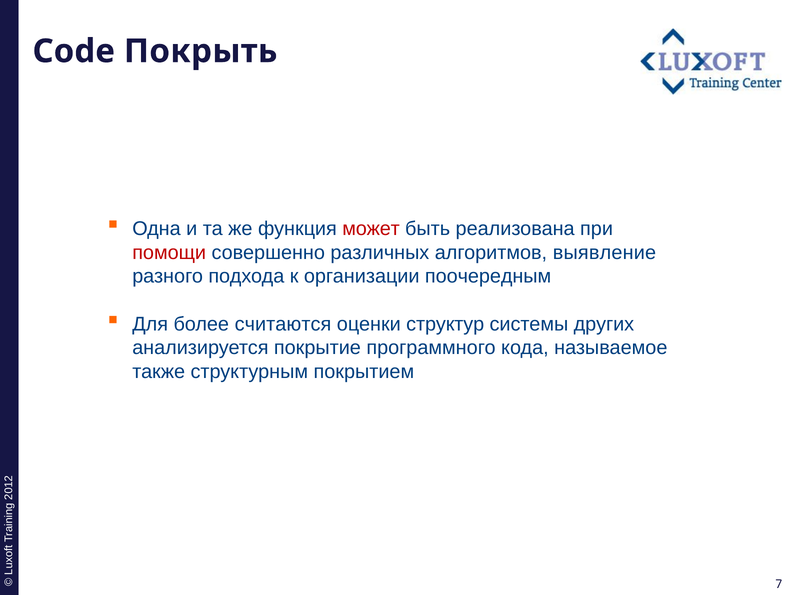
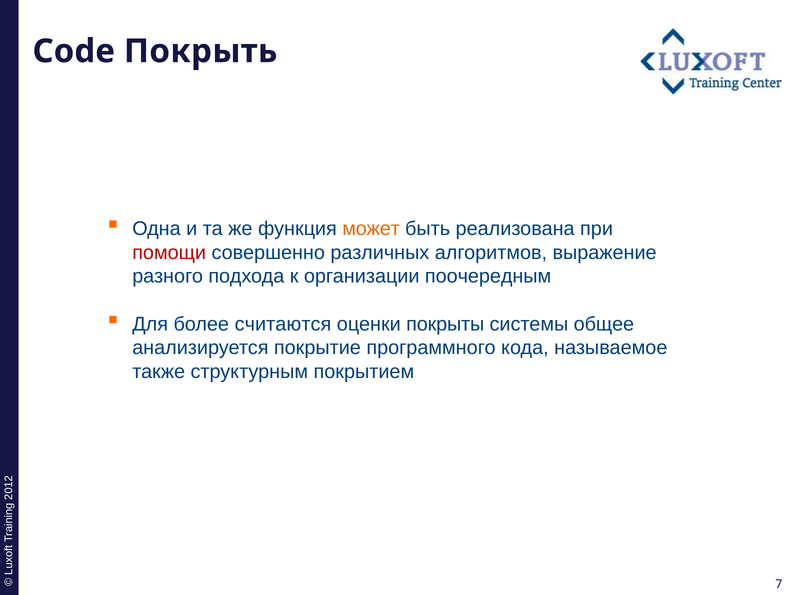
может colour: red -> orange (371, 229)
выявление: выявление -> выражение (605, 253)
структур: структур -> покрыты (445, 324)
других: других -> общее (604, 324)
